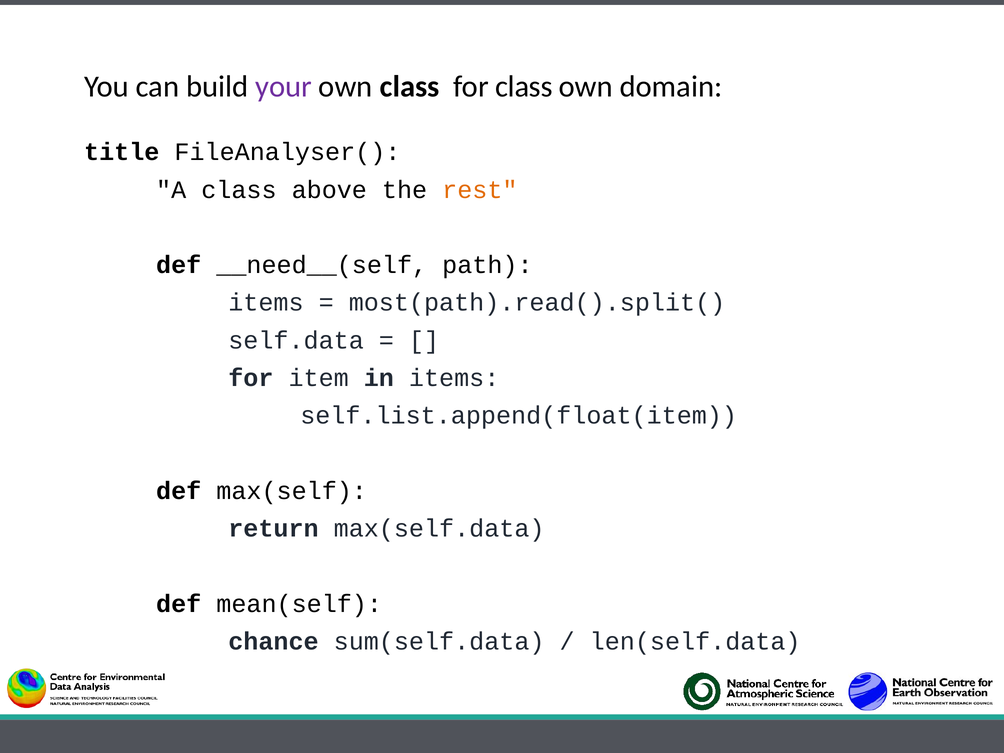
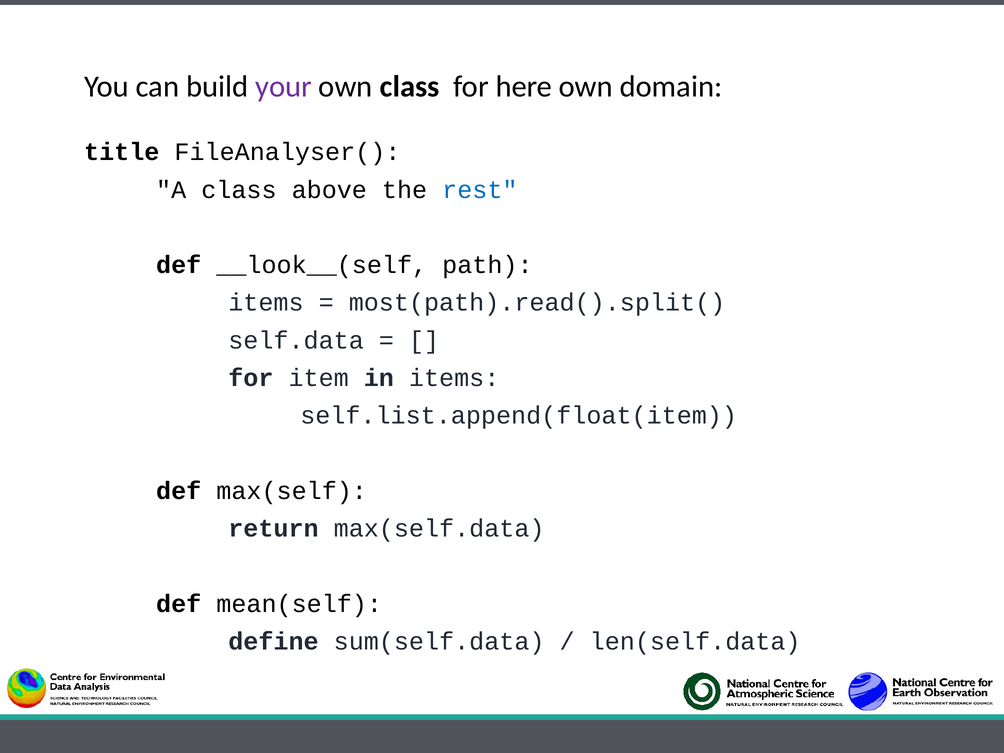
for class: class -> here (524, 86)
rest colour: orange -> blue (480, 190)
__need__(self: __need__(self -> __look__(self (322, 265)
chance: chance -> define (273, 641)
